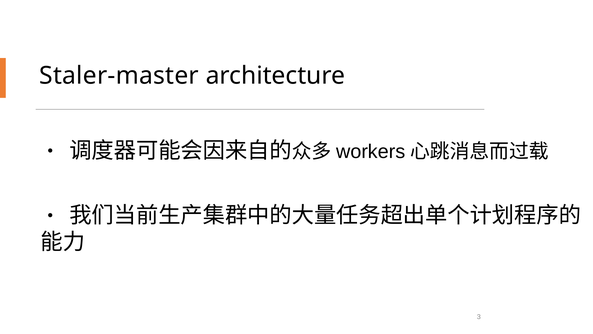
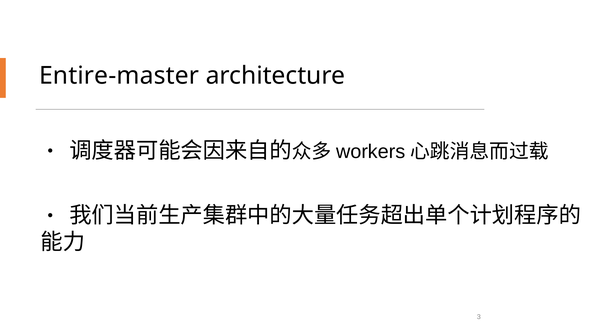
Staler-master: Staler-master -> Entire-master (119, 75)
